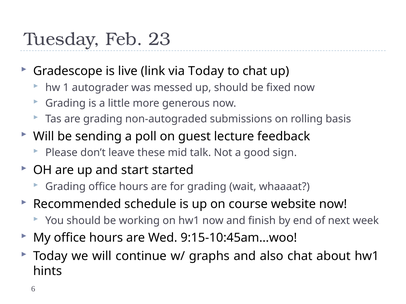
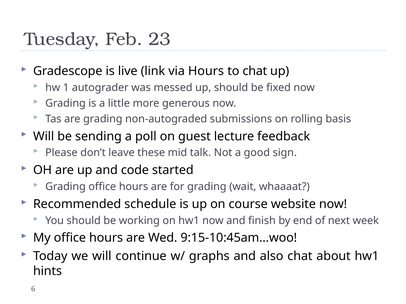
via Today: Today -> Hours (206, 71)
start: start -> code (135, 170)
